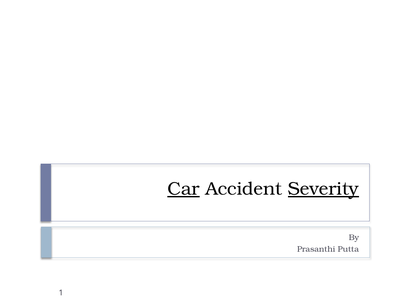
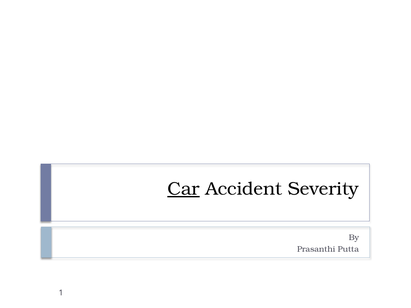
Severity underline: present -> none (323, 189)
